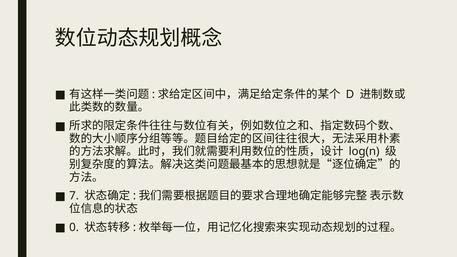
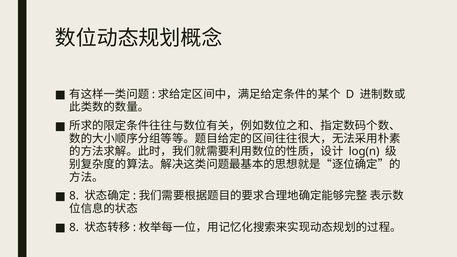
7: 7 -> 8 (74, 196)
0: 0 -> 8 (74, 227)
